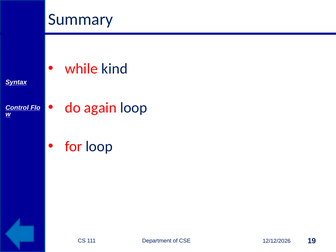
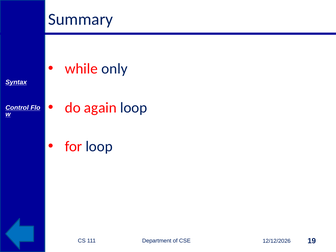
kind: kind -> only (115, 69)
